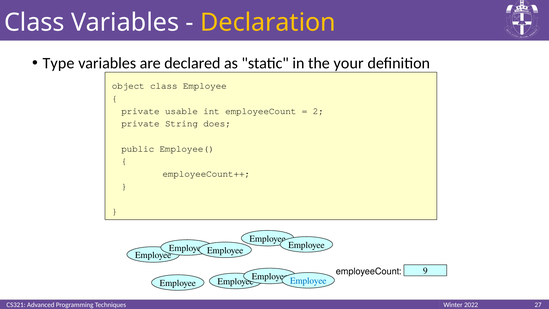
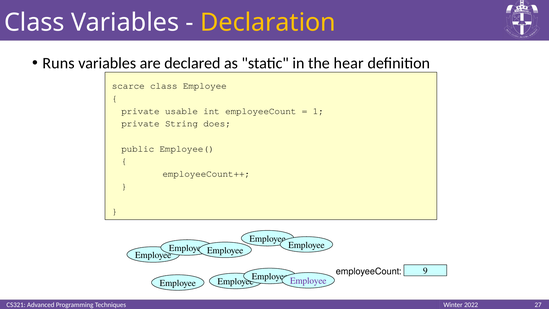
Type: Type -> Runs (58, 63)
your: your -> hear (349, 63)
object: object -> scarce (128, 86)
2: 2 -> 1 (318, 111)
Employee colour: blue -> purple (308, 281)
